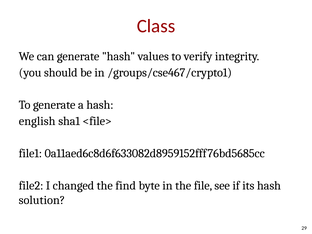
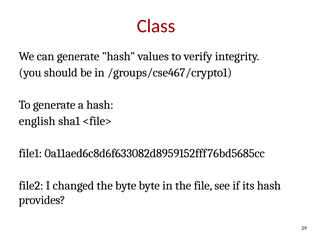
the find: find -> byte (126, 186)
solution: solution -> provides (42, 200)
